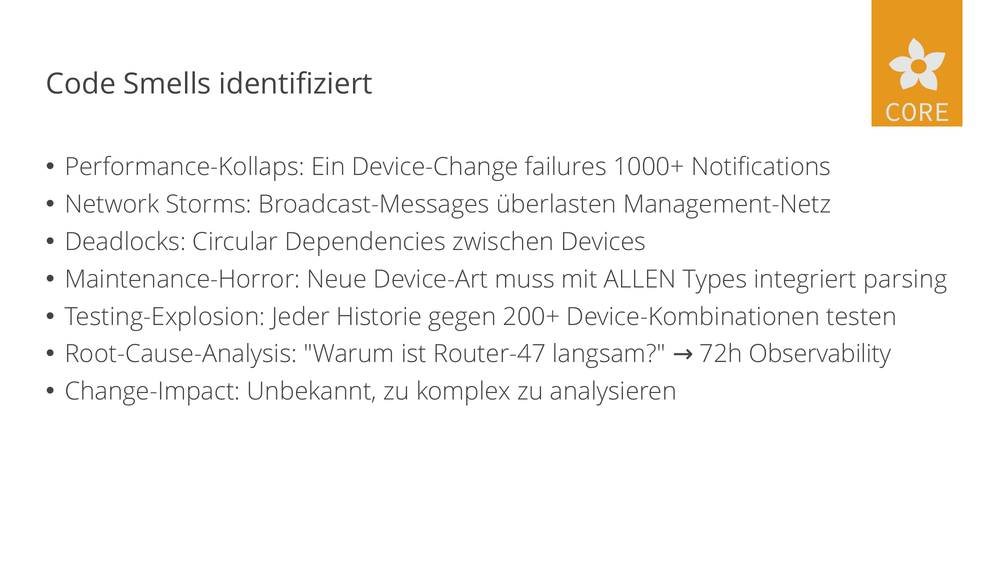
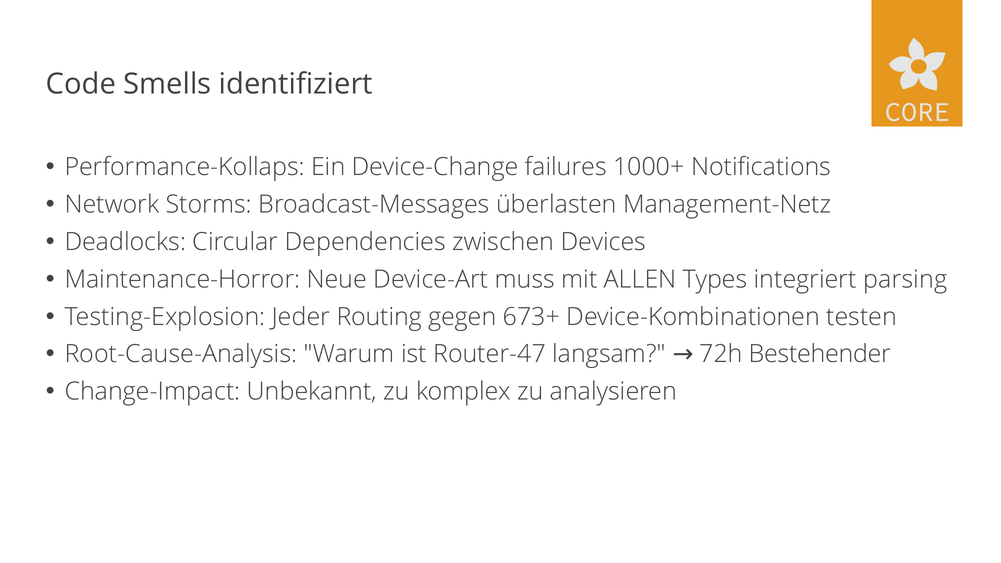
Historie: Historie -> Routing (379, 317)
200+: 200+ -> 673+ (531, 317)
Observability: Observability -> Bestehender (820, 354)
